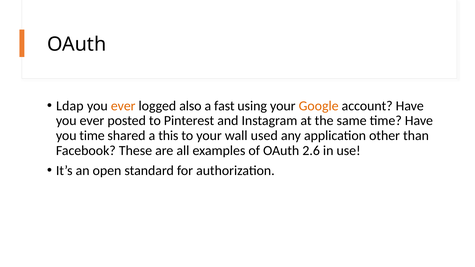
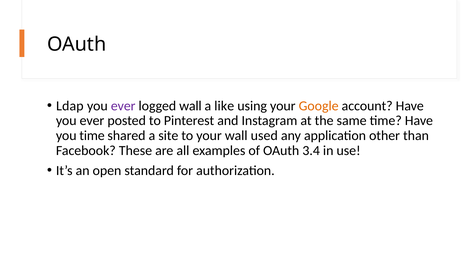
ever colour: orange -> purple (123, 106)
logged also: also -> wall (190, 106)
fast: fast -> like (224, 106)
this: this -> site (168, 136)
2.6: 2.6 -> 3.4 (311, 151)
